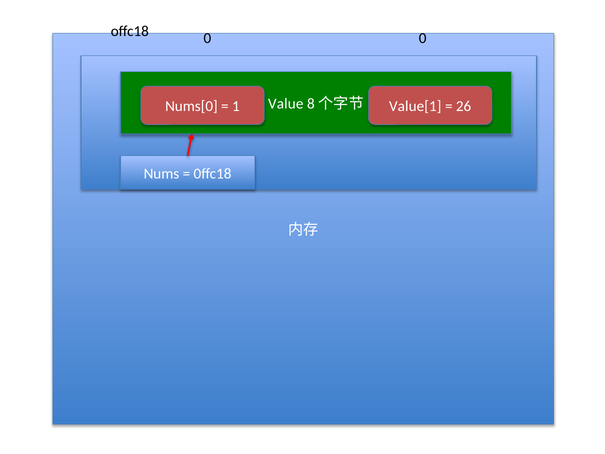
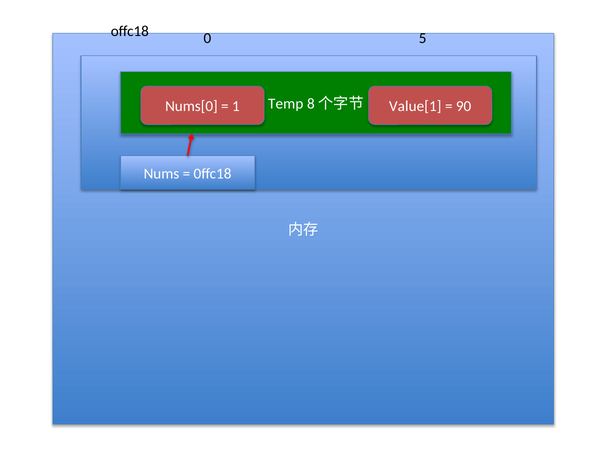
0 0: 0 -> 5 (423, 38)
Value: Value -> Temp (286, 104)
26: 26 -> 90 (464, 106)
